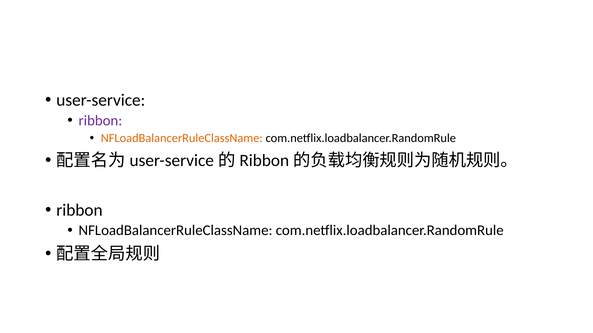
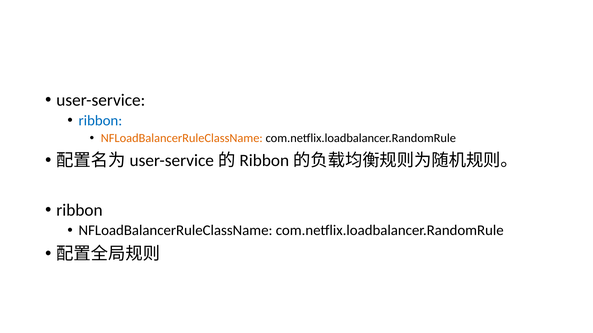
ribbon colour: purple -> blue (100, 121)
